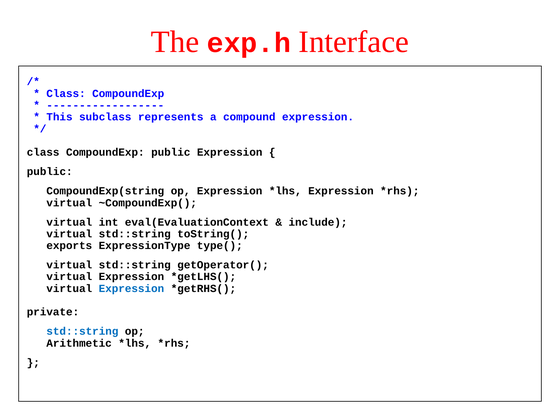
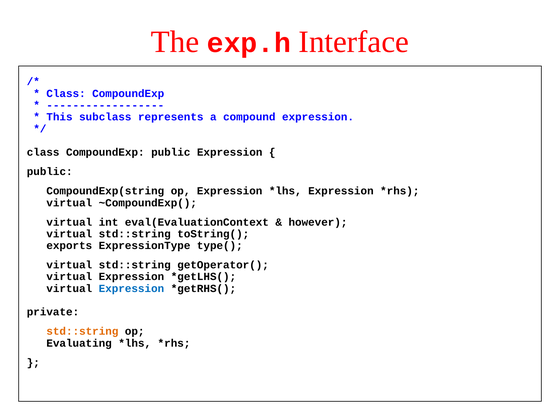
include: include -> however (318, 222)
std::string colour: blue -> orange (82, 331)
Arithmetic: Arithmetic -> Evaluating (79, 343)
